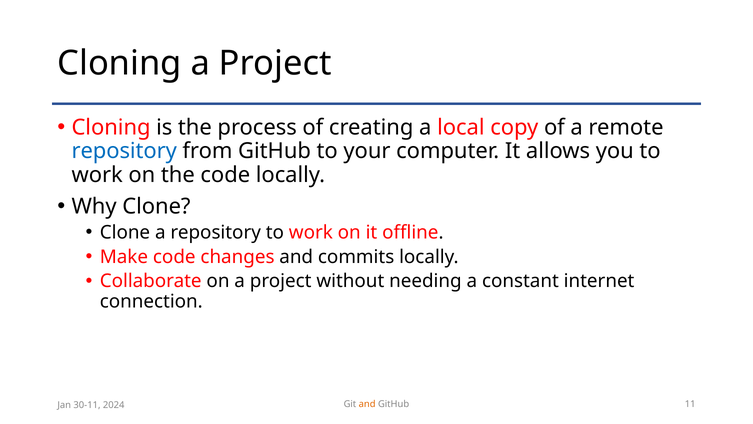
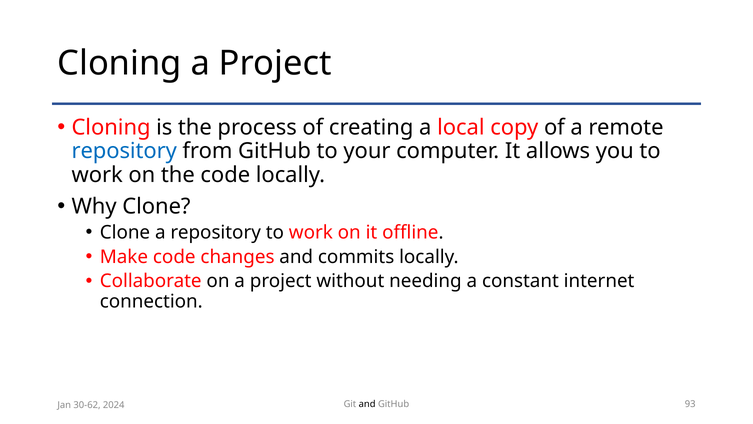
and colour: orange -> black (367, 404)
11: 11 -> 93 (690, 404)
30-11: 30-11 -> 30-62 (87, 404)
